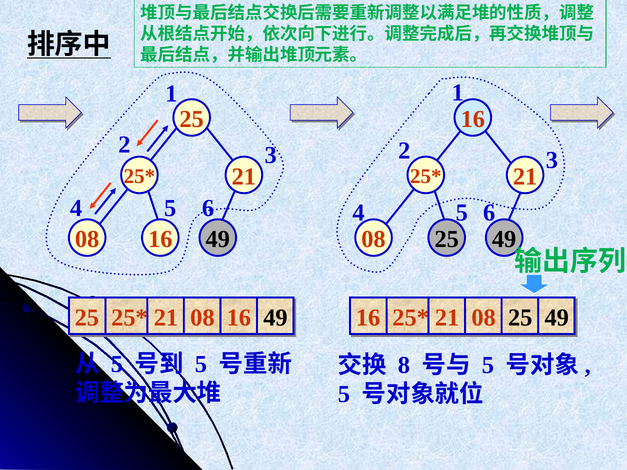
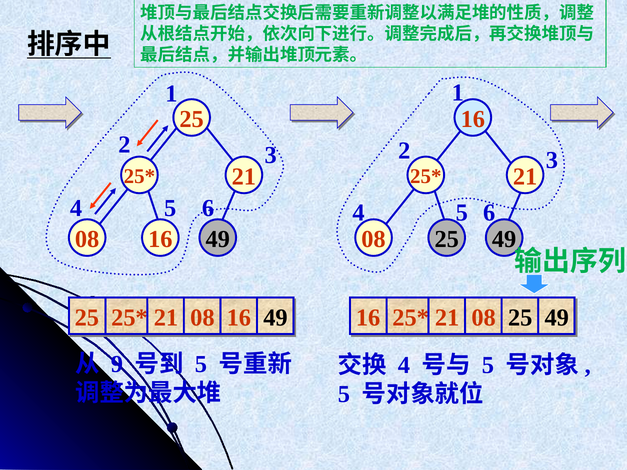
5: 5 -> 9 (117, 364)
8: 8 -> 4 (404, 365)
